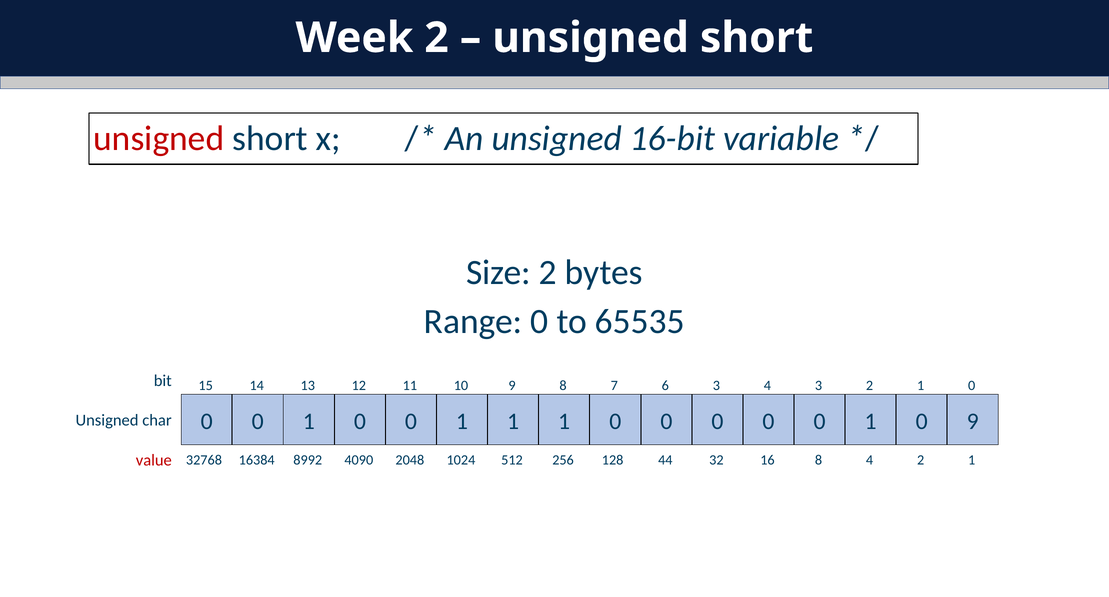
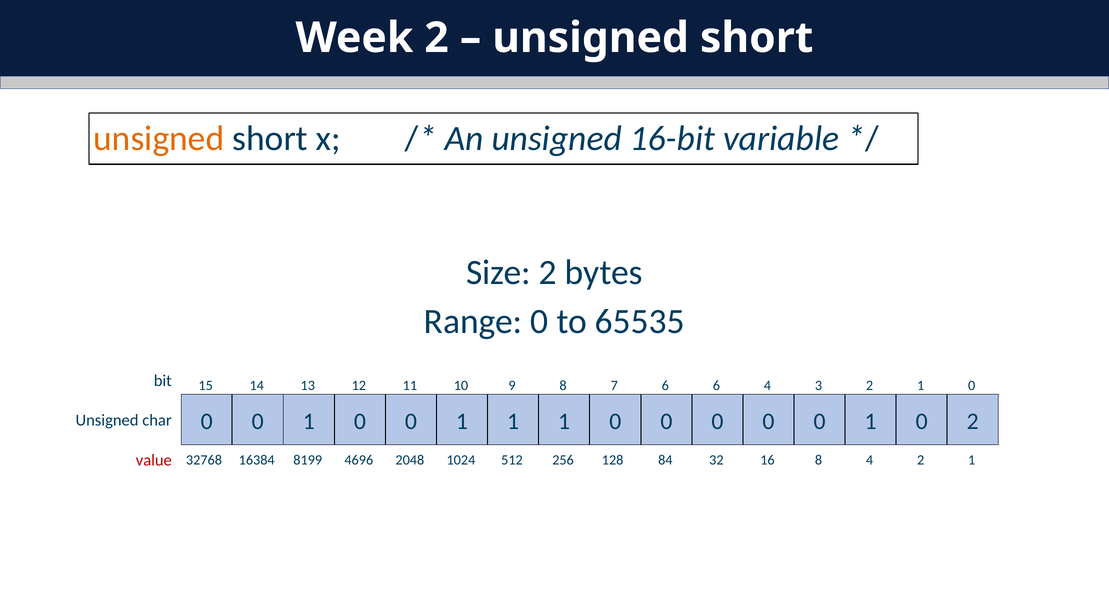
unsigned colour: red -> orange (159, 138)
6 3: 3 -> 6 (716, 385)
0 1 9: 9 -> 2 (973, 421)
8992: 8992 -> 8199 (308, 460)
4090: 4090 -> 4696 (359, 460)
44: 44 -> 84 (665, 460)
